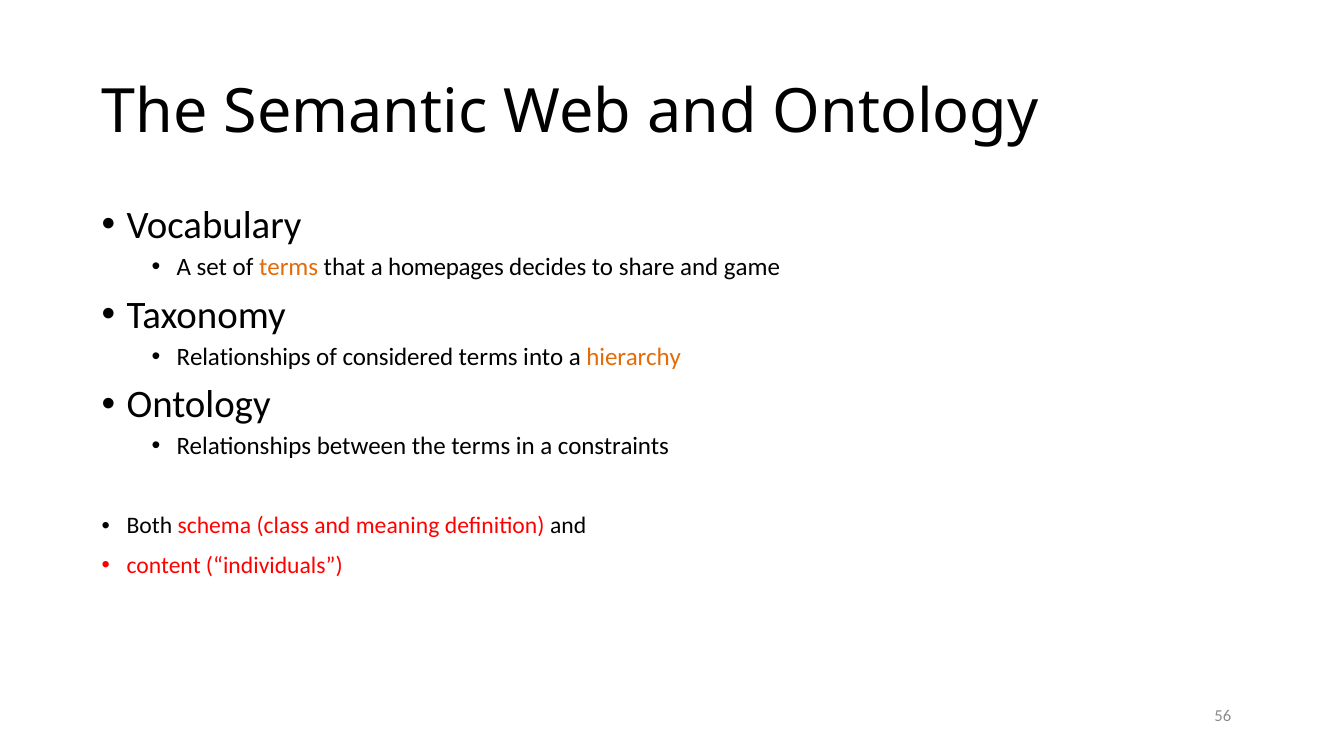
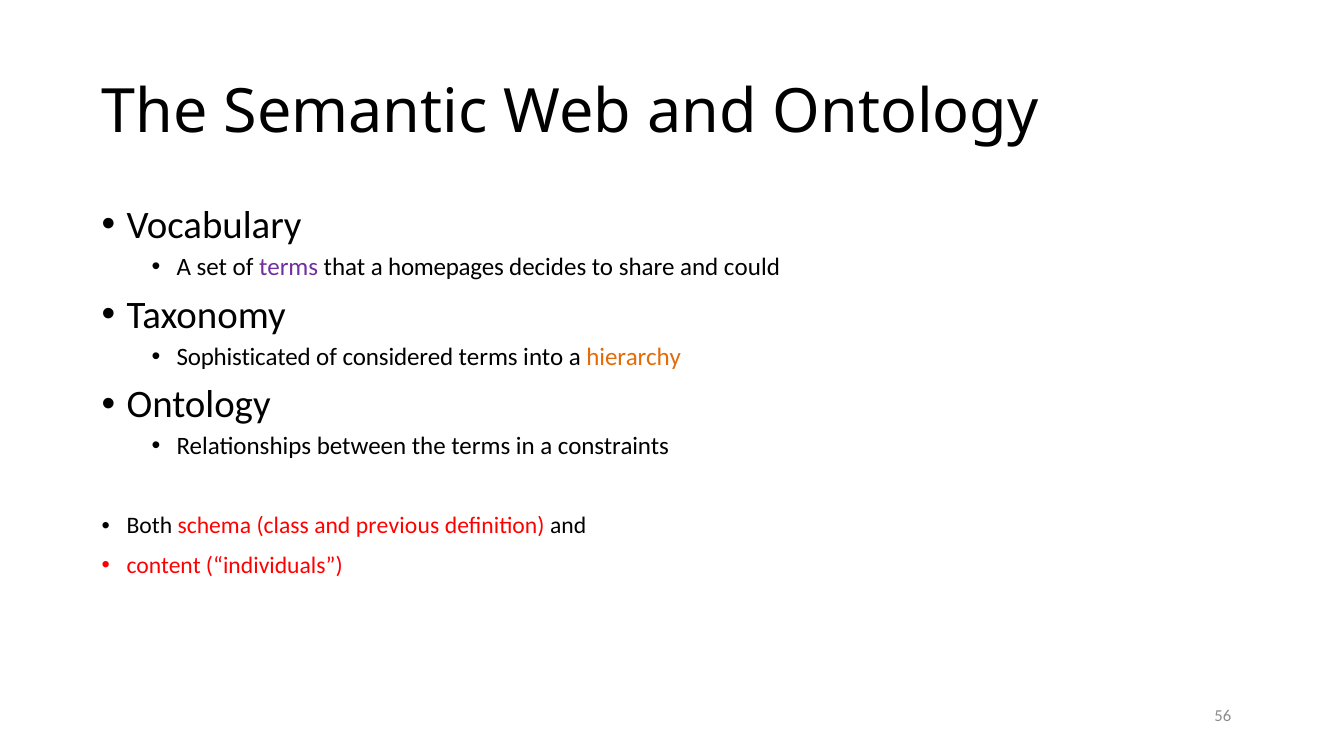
terms colour: orange -> purple (289, 267)
game: game -> could (752, 267)
Relationships: Relationships -> Sophisticated (244, 357)
meaning: meaning -> previous (398, 526)
